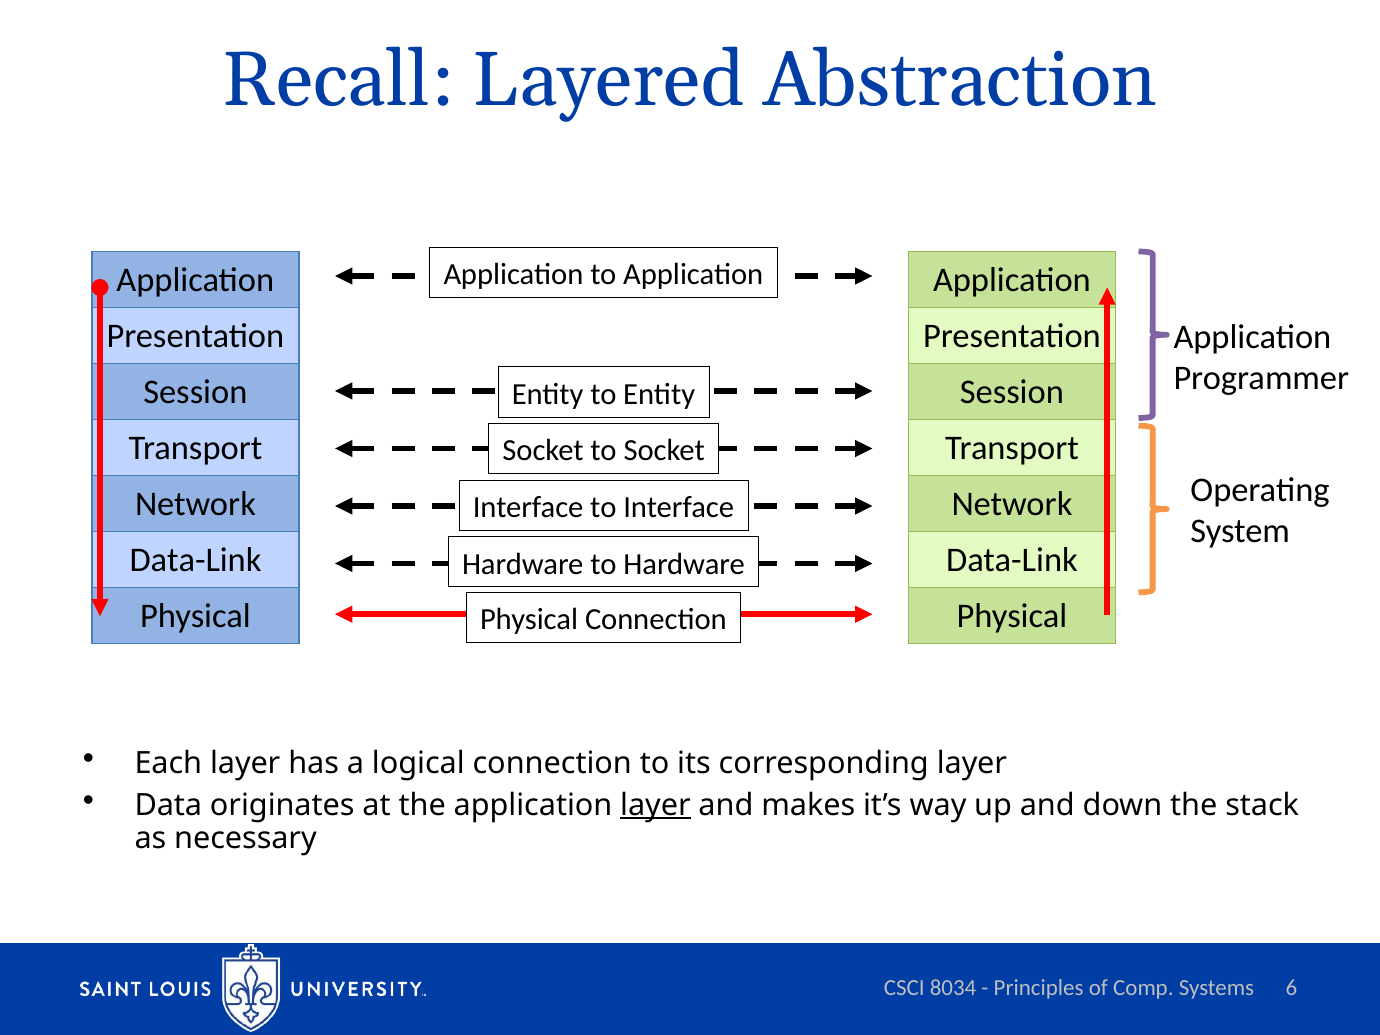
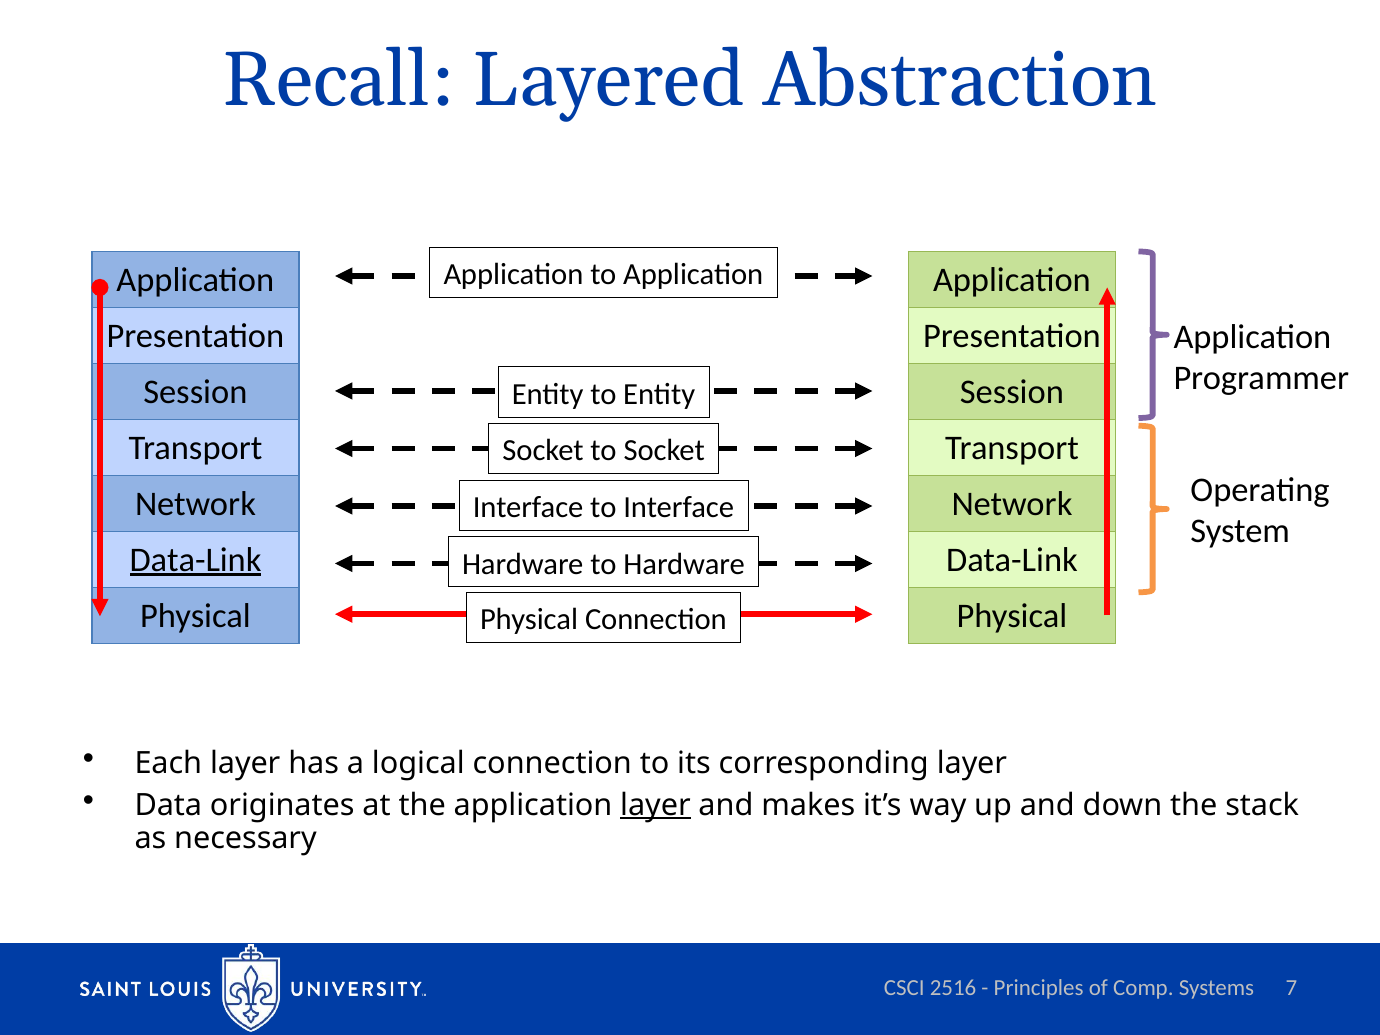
Data-Link underline: none -> present (195, 560)
8034: 8034 -> 2516 (953, 988)
6: 6 -> 7 (1291, 988)
